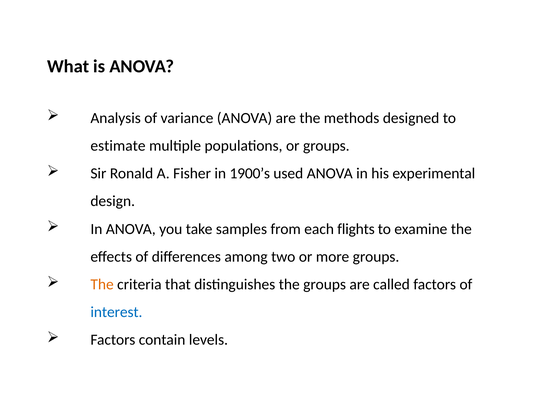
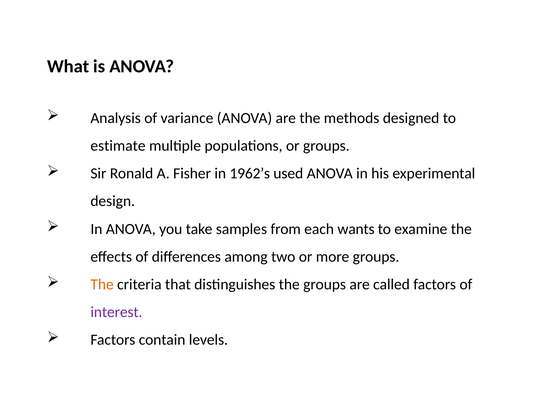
1900’s: 1900’s -> 1962’s (250, 174)
flights: flights -> wants (356, 229)
interest colour: blue -> purple (116, 312)
